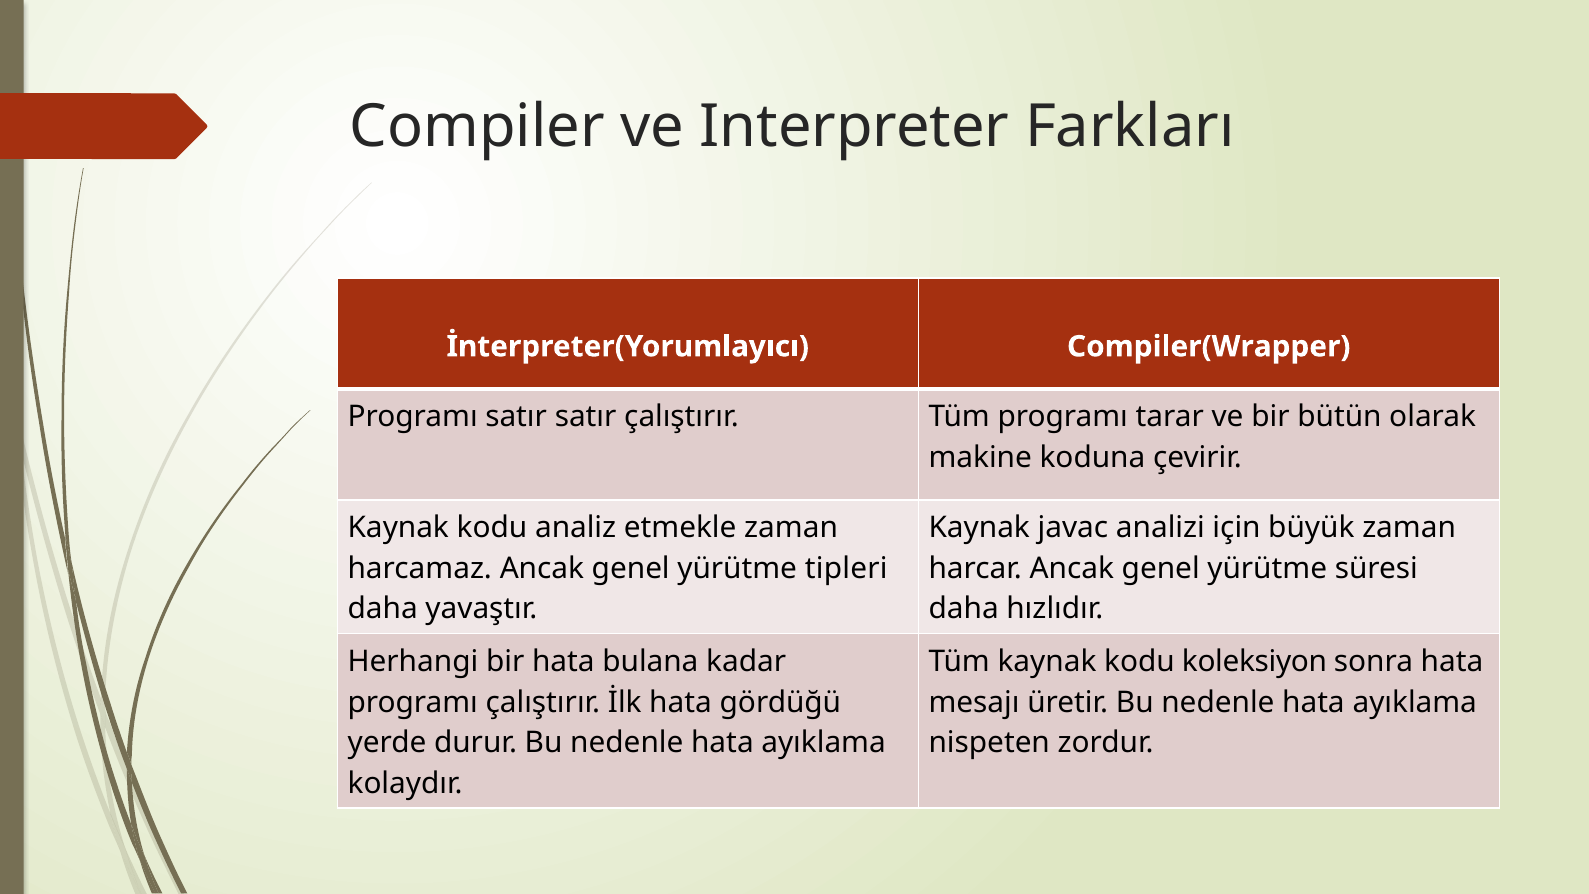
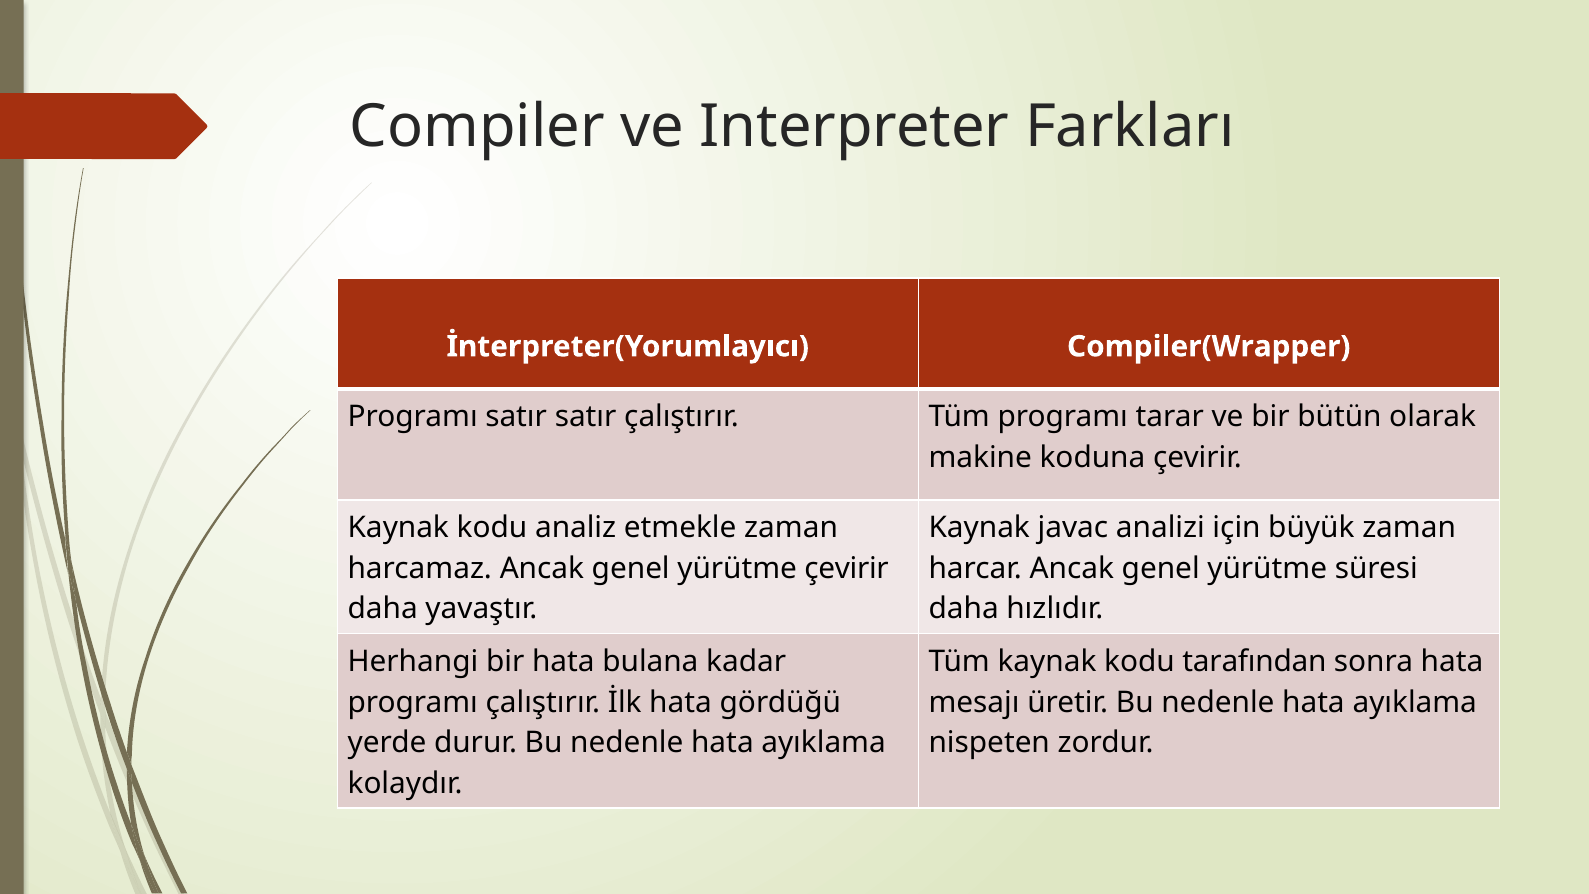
yürütme tipleri: tipleri -> çevirir (846, 568)
koleksiyon: koleksiyon -> tarafından (1254, 661)
